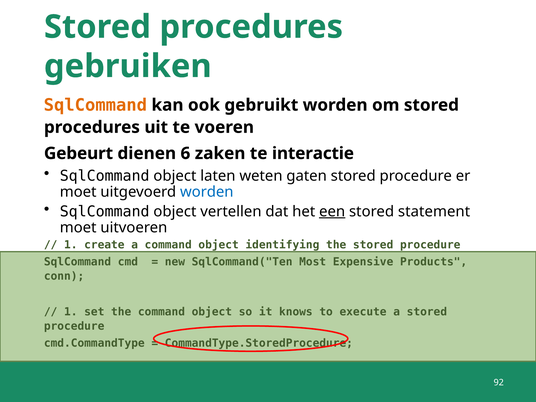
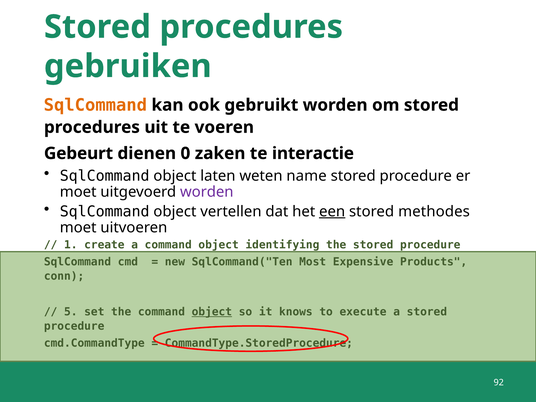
6: 6 -> 0 (185, 153)
gaten: gaten -> name (307, 176)
worden colour: blue -> purple (207, 192)
statement: statement -> methodes (434, 212)
1: 1 -> 5 (71, 312)
object underline: none -> present (212, 312)
